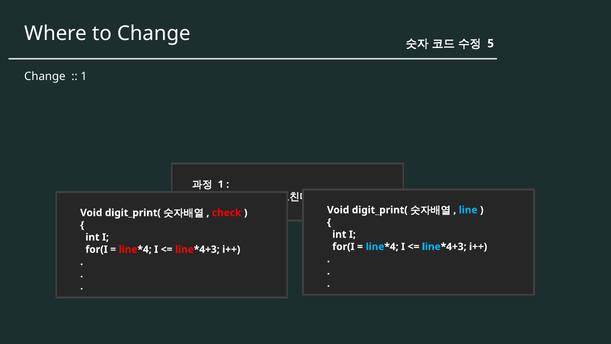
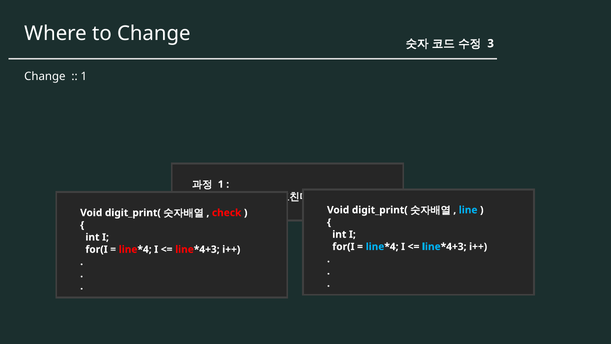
5: 5 -> 3 (491, 43)
